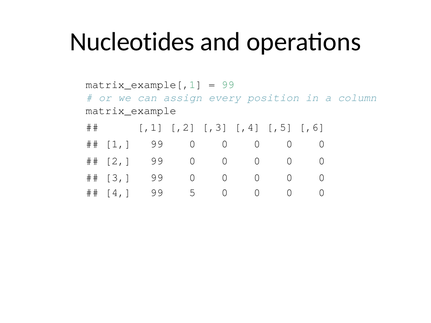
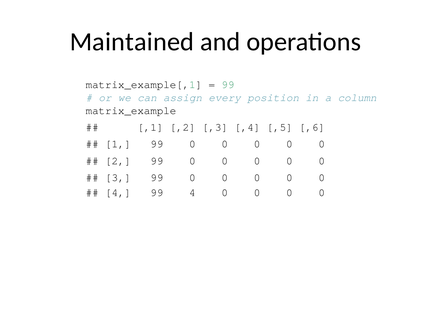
Nucleotides: Nucleotides -> Maintained (132, 42)
99 5: 5 -> 4 (192, 193)
